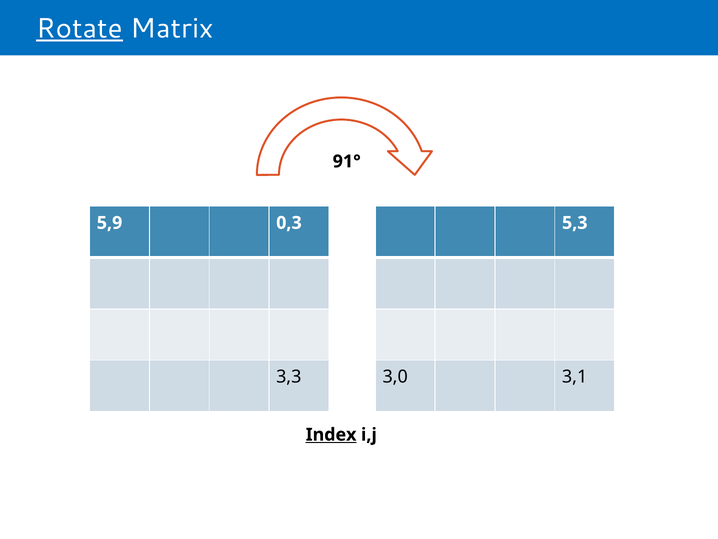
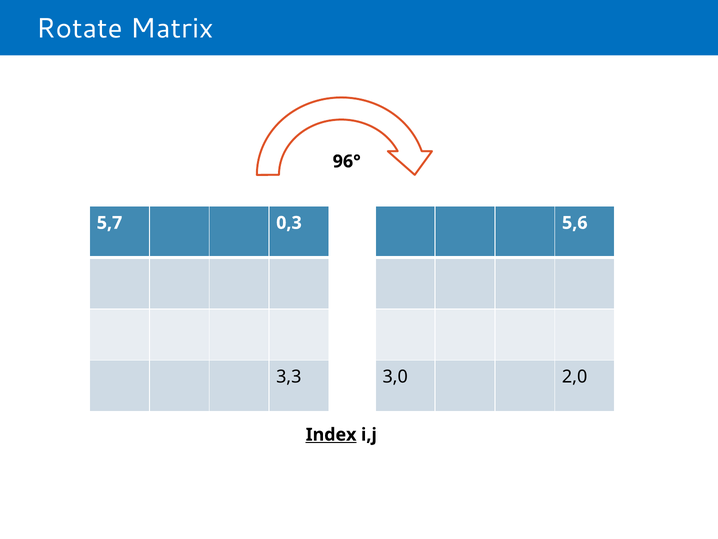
Rotate underline: present -> none (80, 28)
91°: 91° -> 96° (347, 161)
5,9: 5,9 -> 5,7 (110, 223)
5,3: 5,3 -> 5,6 (575, 223)
3,0 3,1: 3,1 -> 2,0 (575, 377)
